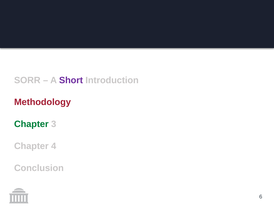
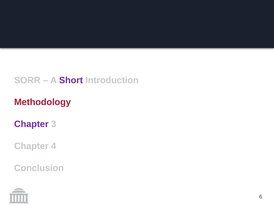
Chapter colour: green -> purple (31, 124)
